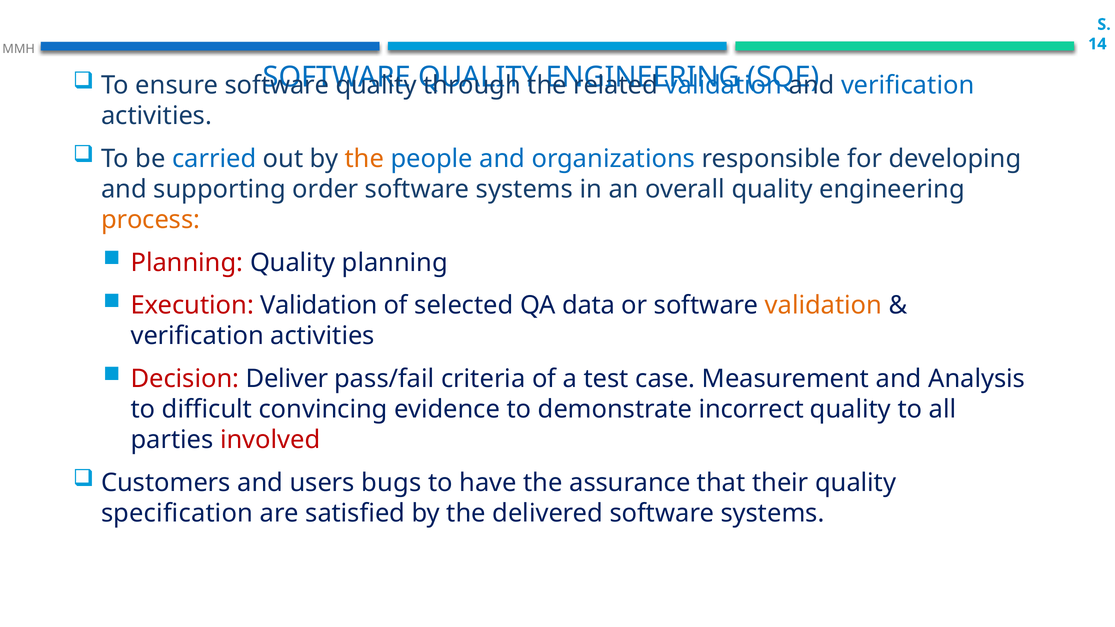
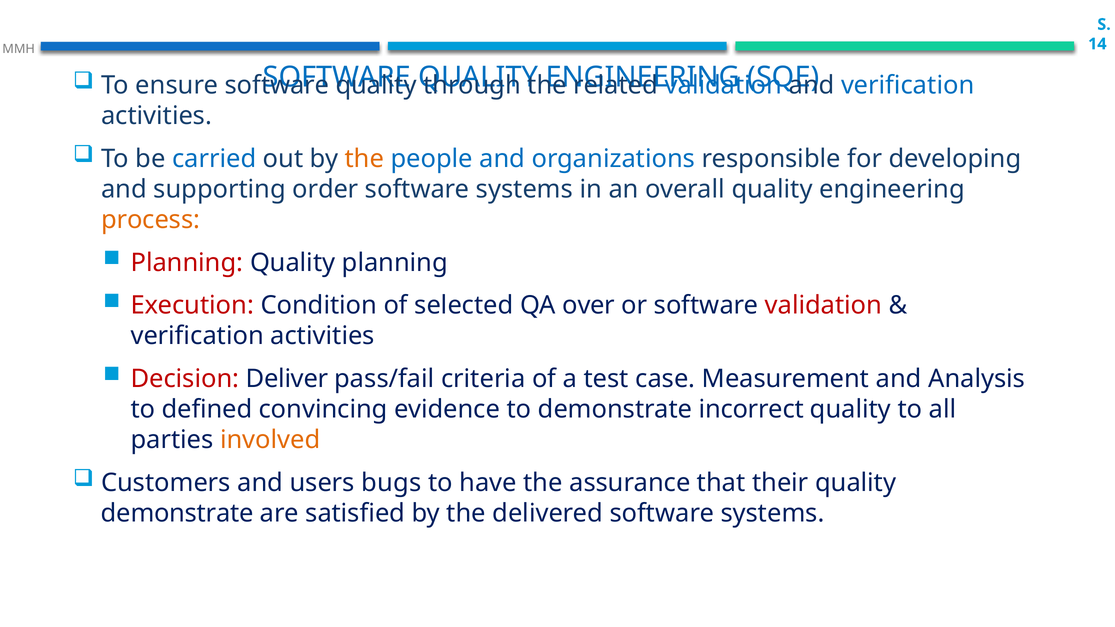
Execution Validation: Validation -> Condition (319, 305)
data: data -> over (589, 305)
validation colour: orange -> red (823, 305)
difficult: difficult -> defined (207, 409)
involved colour: red -> orange (270, 440)
specification: specification -> demonstrate (177, 513)
